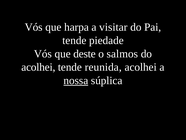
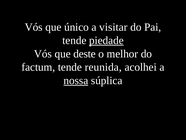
harpa: harpa -> único (76, 27)
piedade underline: none -> present (106, 40)
salmos: salmos -> melhor (122, 54)
acolhei: acolhei -> factum (38, 67)
